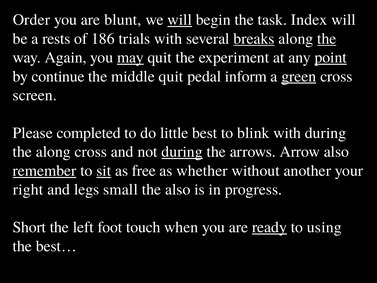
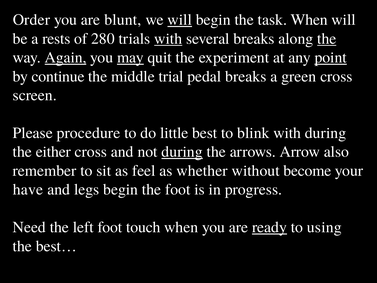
task Index: Index -> When (309, 20)
186: 186 -> 280 (103, 39)
with underline: none -> present (168, 39)
breaks underline: present -> none (254, 39)
Again underline: none -> present (66, 57)
middle quit: quit -> trial (171, 76)
pedal inform: inform -> breaks (246, 76)
green underline: present -> none (299, 76)
completed: completed -> procedure (88, 133)
the along: along -> either (53, 152)
remember underline: present -> none (45, 171)
sit underline: present -> none (104, 171)
free: free -> feel (144, 171)
another: another -> become (307, 171)
right: right -> have (28, 189)
legs small: small -> begin (121, 189)
the also: also -> foot (178, 189)
Short: Short -> Need (29, 227)
